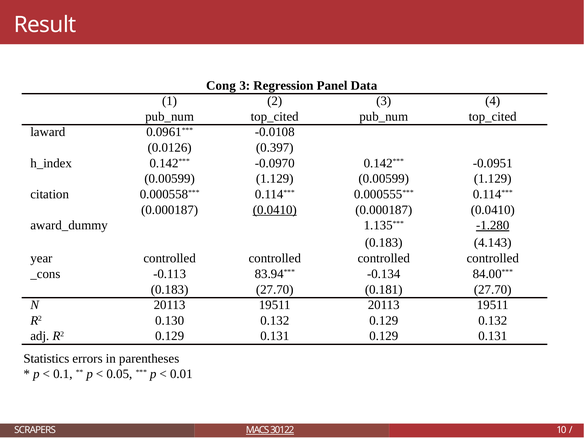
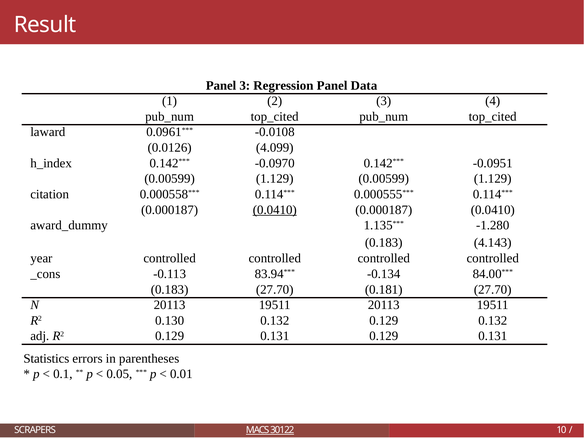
Cong: Cong -> Panel (221, 86)
0.397: 0.397 -> 4.099 (275, 148)
-1.280 underline: present -> none (493, 226)
